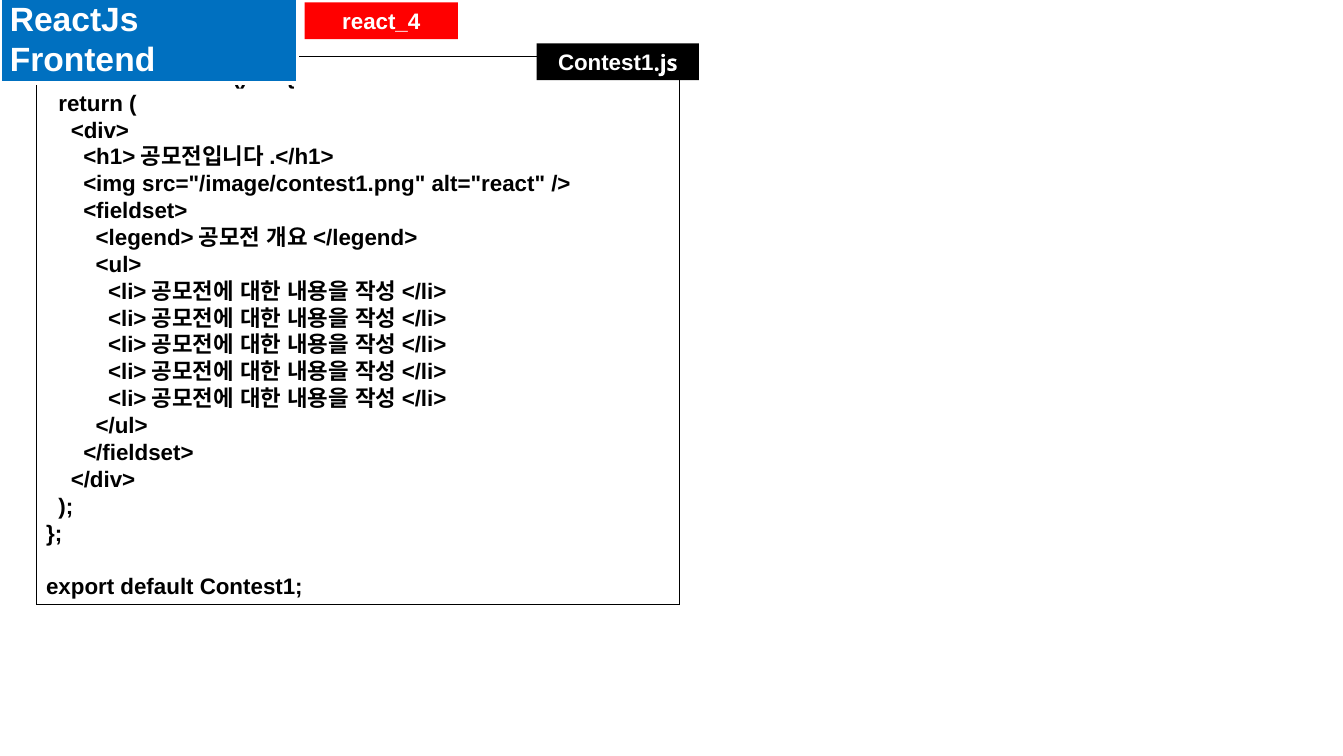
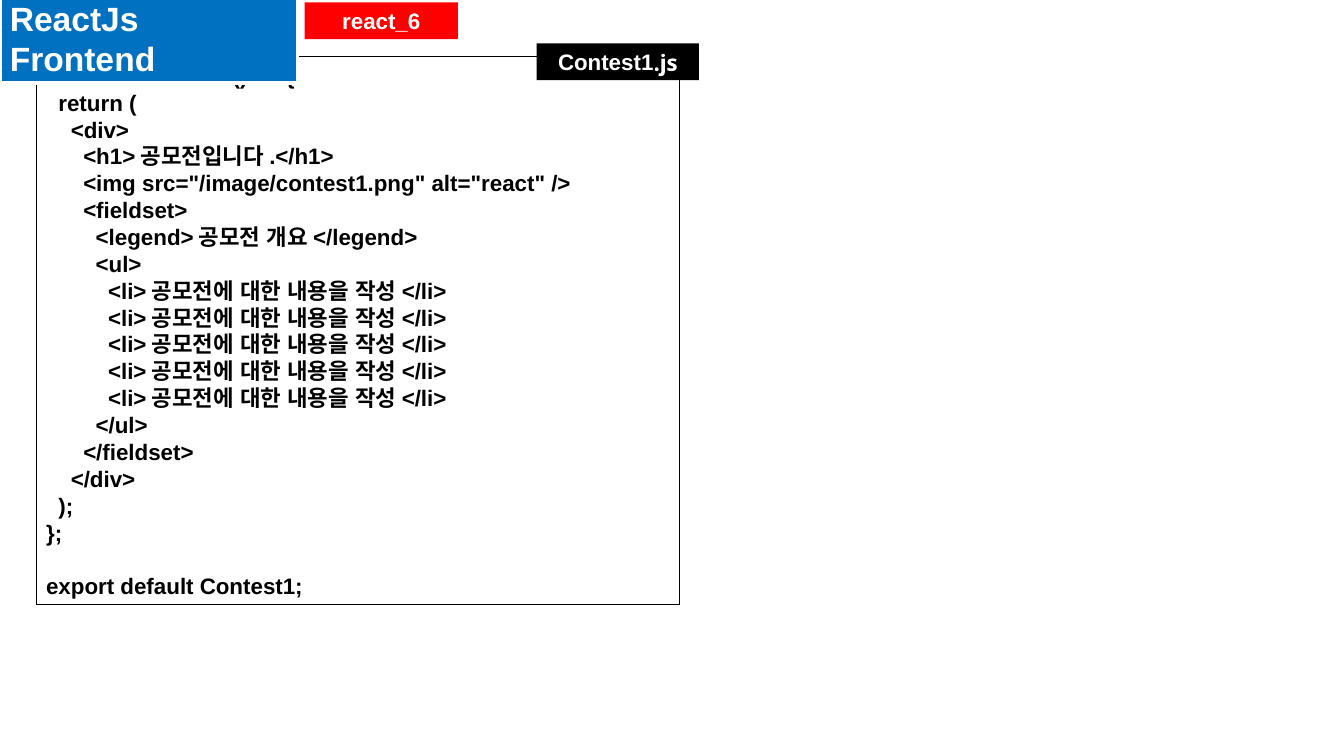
react_4: react_4 -> react_6 (381, 22)
